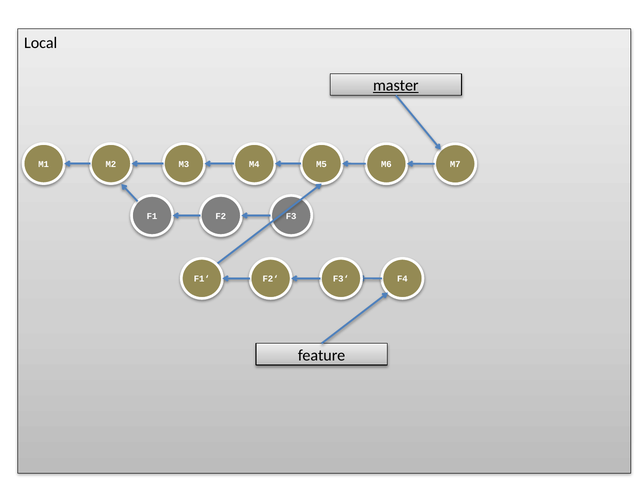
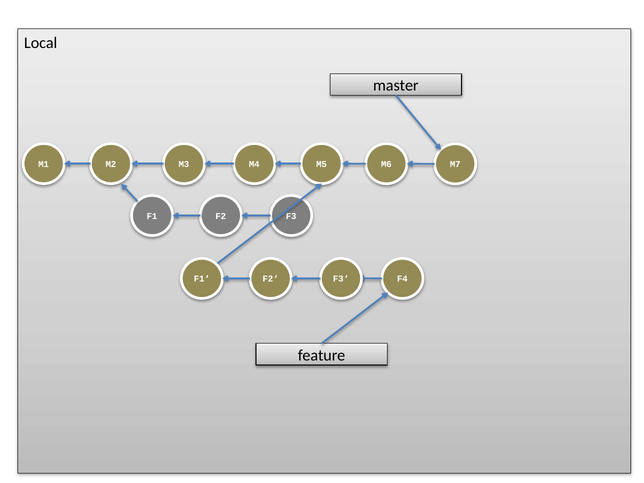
master underline: present -> none (396, 86)
